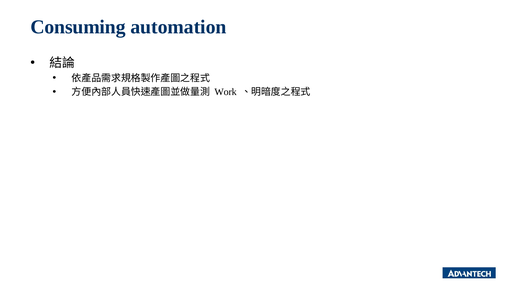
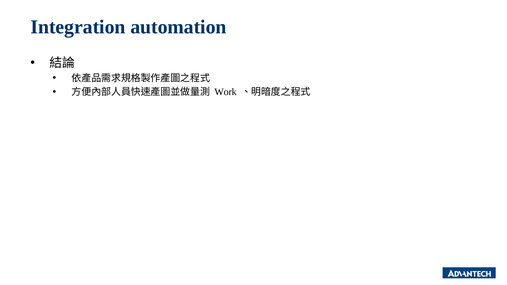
Consuming: Consuming -> Integration (78, 27)
